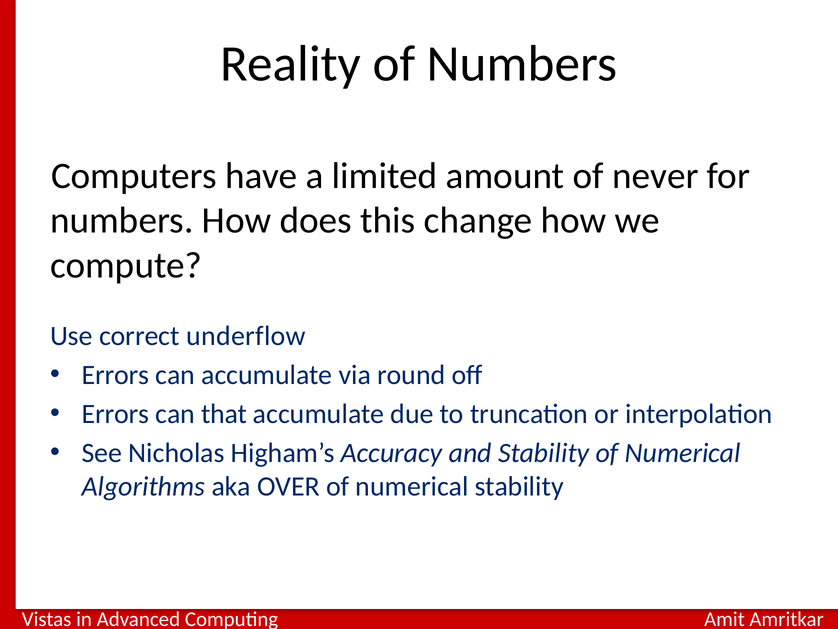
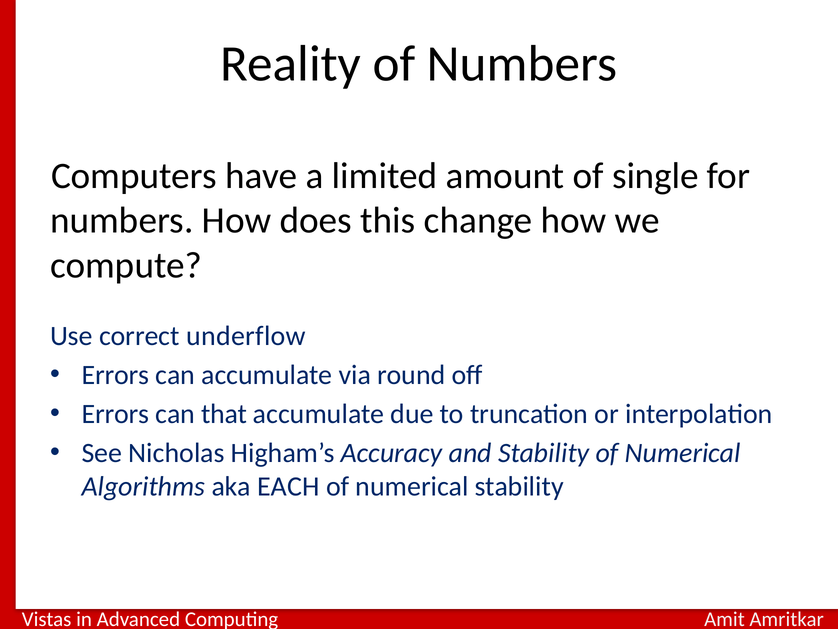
never: never -> single (655, 176)
OVER: OVER -> EACH (288, 486)
